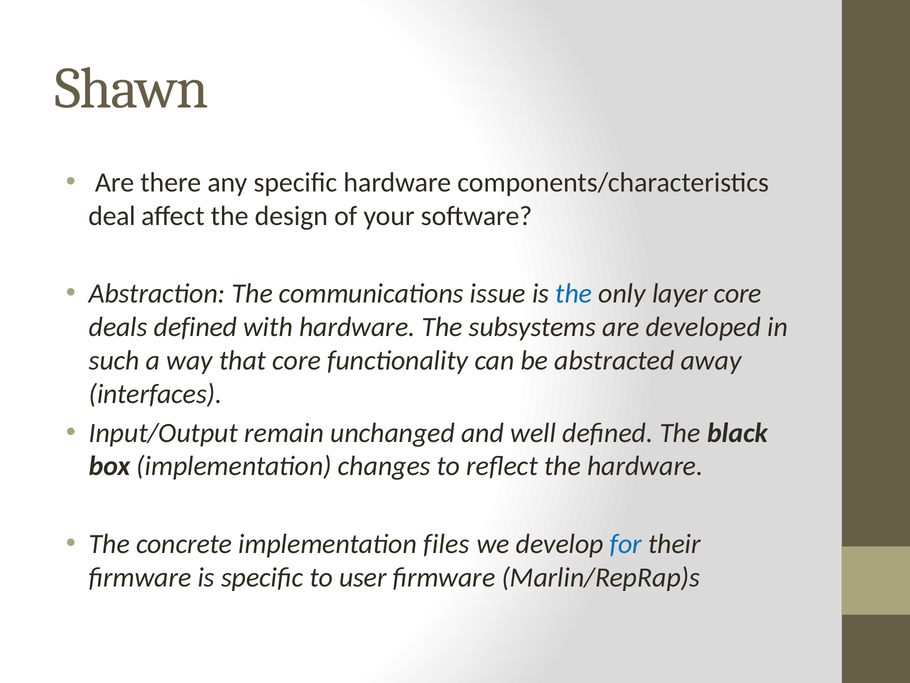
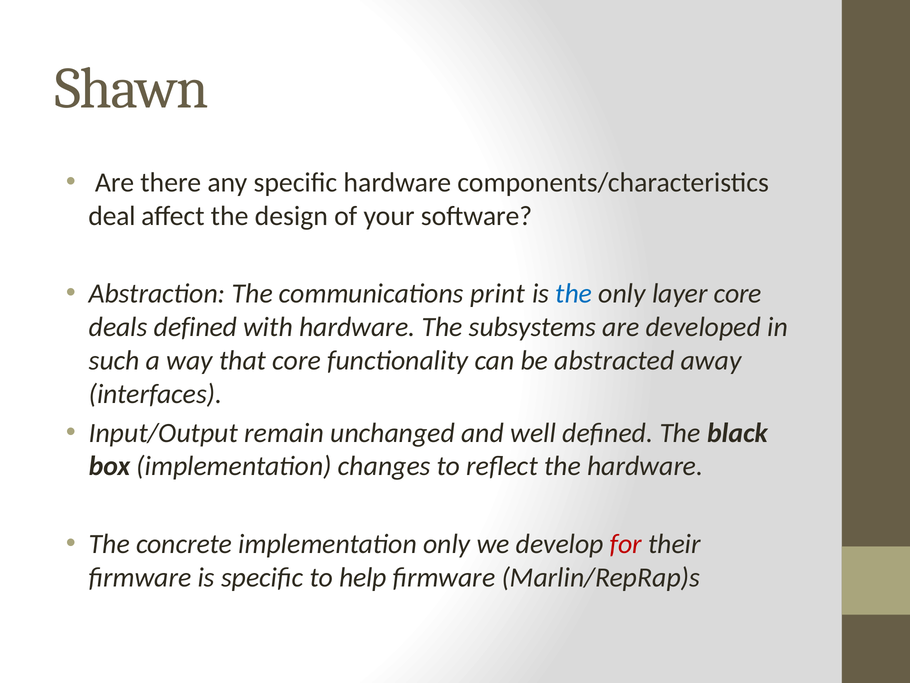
issue: issue -> print (498, 294)
implementation files: files -> only (447, 544)
for colour: blue -> red (626, 544)
user: user -> help (363, 577)
